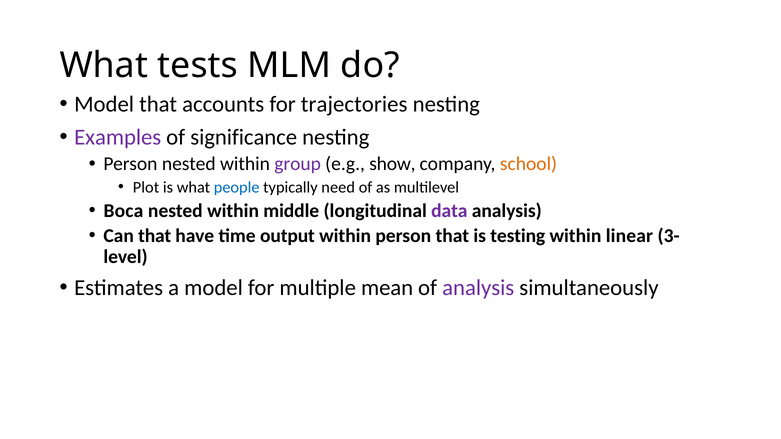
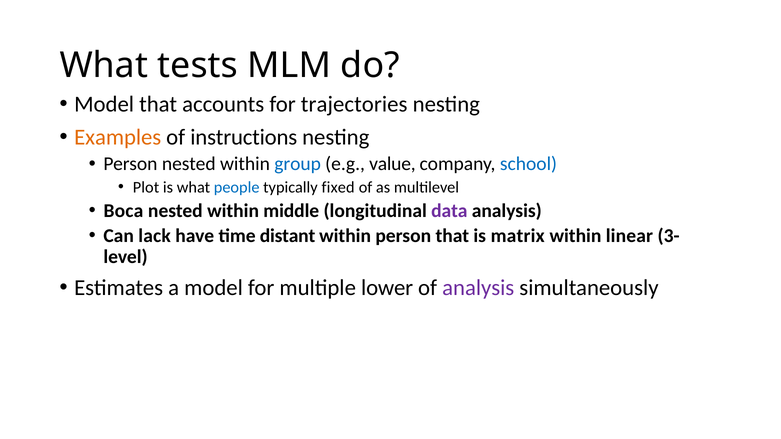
Examples colour: purple -> orange (118, 137)
significance: significance -> instructions (244, 137)
group colour: purple -> blue (298, 164)
show: show -> value (392, 164)
school colour: orange -> blue (528, 164)
need: need -> fixed (338, 187)
Can that: that -> lack (155, 236)
output: output -> distant (288, 236)
testing: testing -> matrix (518, 236)
mean: mean -> lower (387, 288)
